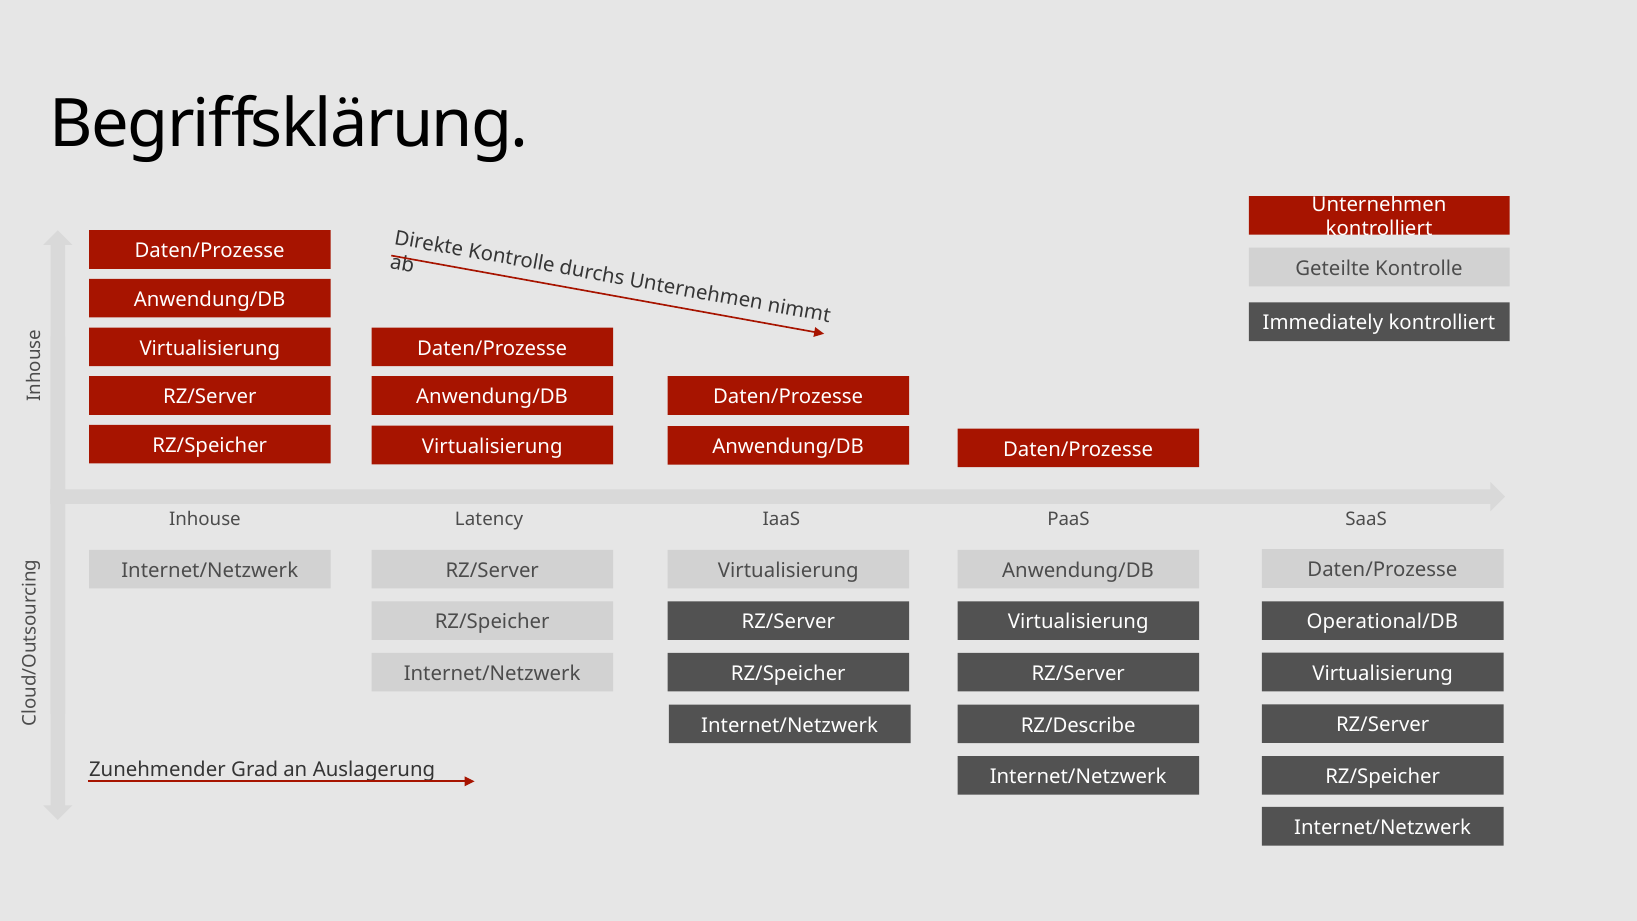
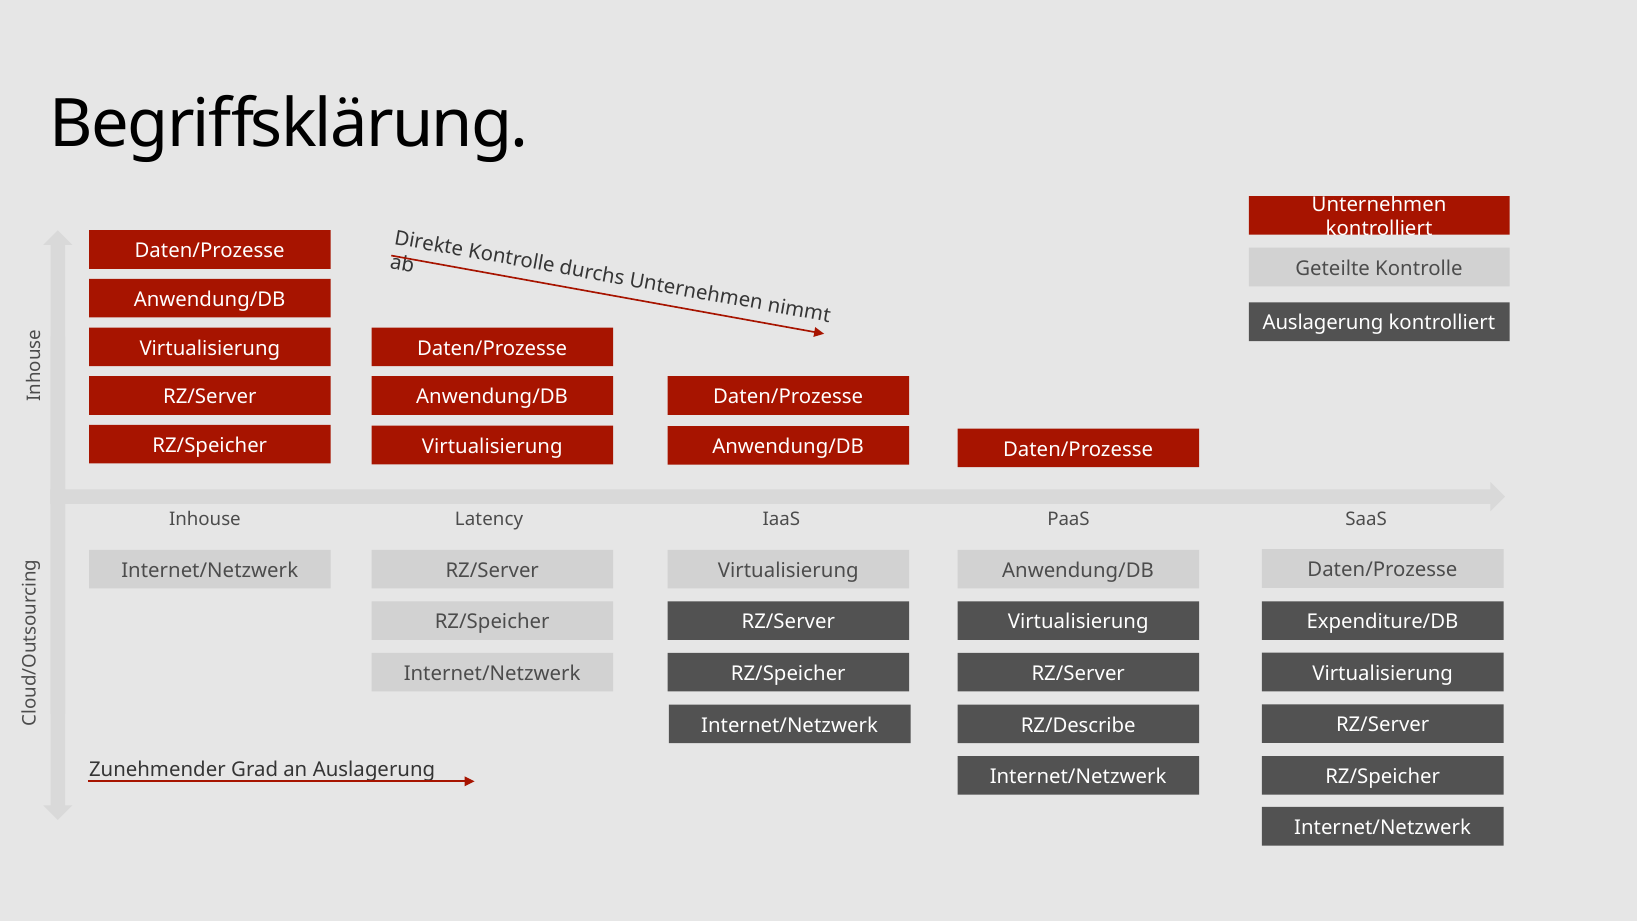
Immediately: Immediately -> Auslagerung (1323, 323)
Operational/DB: Operational/DB -> Expenditure/DB (1382, 622)
